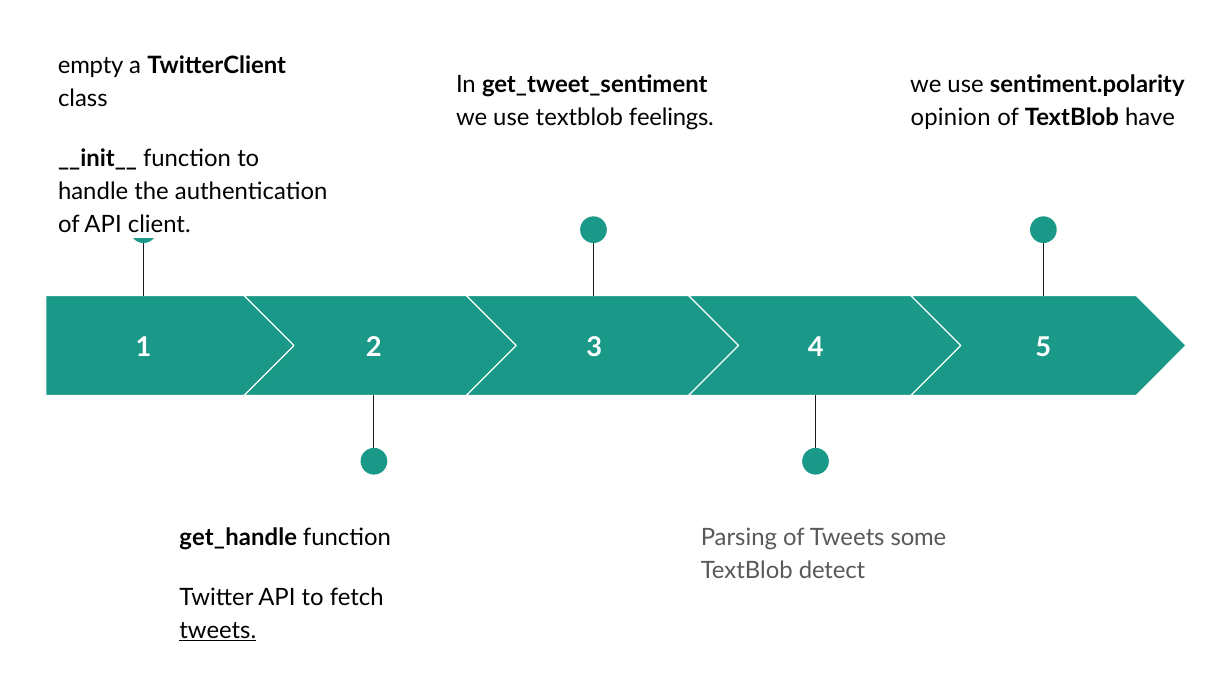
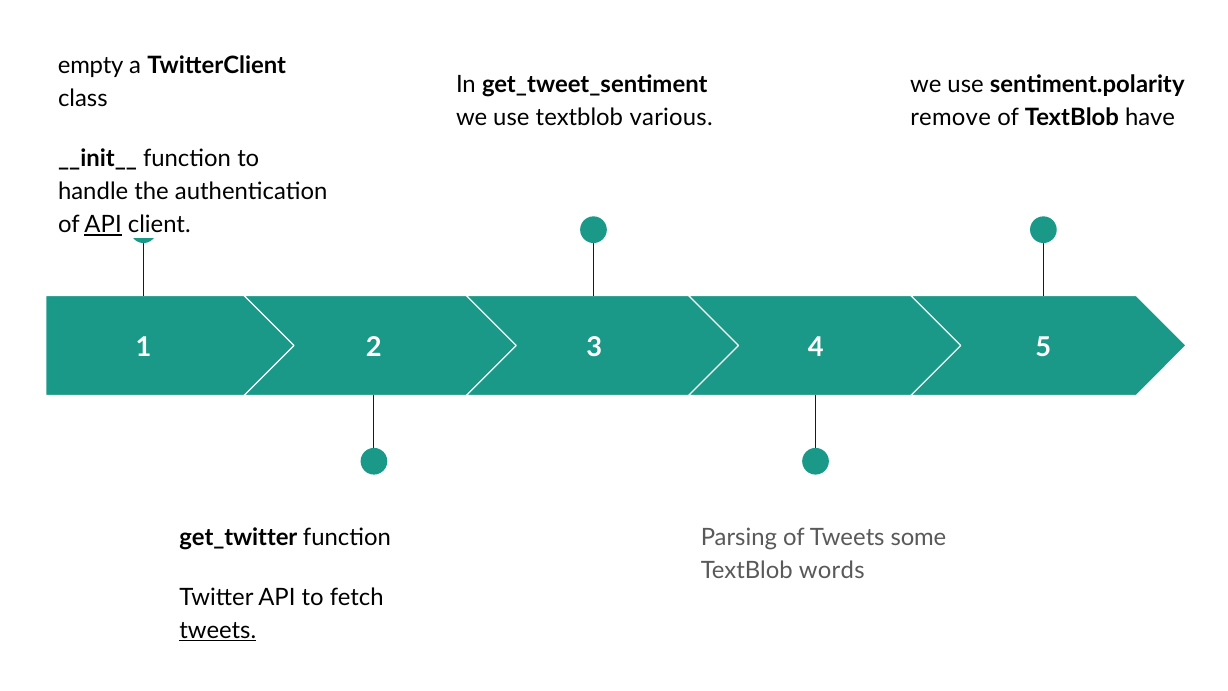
feelings: feelings -> various (671, 117)
opinion: opinion -> remove (951, 117)
API underline: none -> present (103, 225)
get_handle: get_handle -> get_twitter (238, 537)
detect: detect -> words (832, 570)
